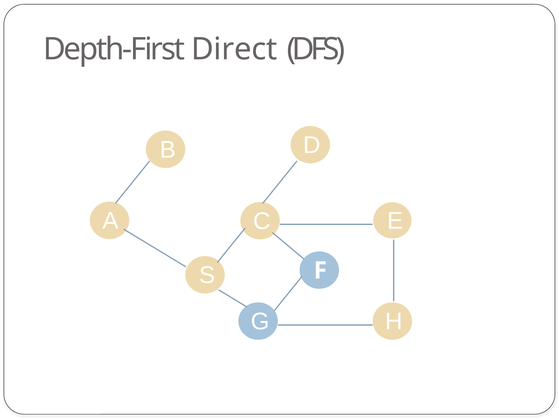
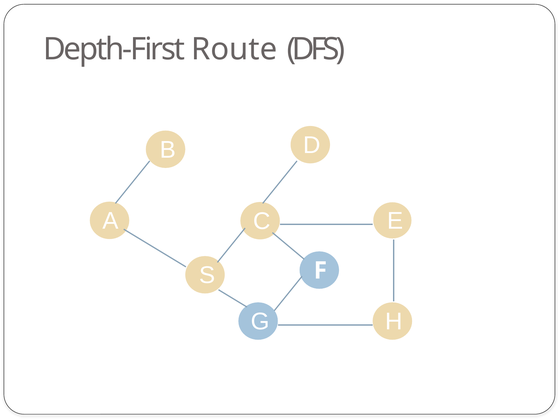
Direct: Direct -> Route (234, 49)
